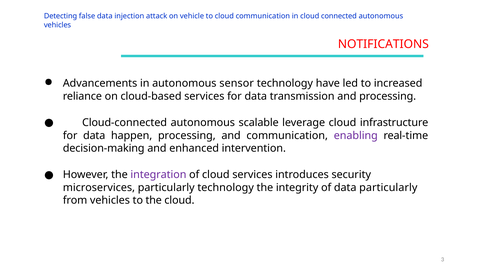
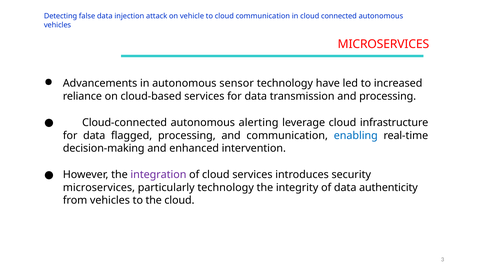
NOTIFICATIONS: NOTIFICATIONS -> MICROSERVICES (383, 44)
scalable: scalable -> alerting (259, 123)
happen: happen -> flagged (132, 136)
enabling colour: purple -> blue (356, 136)
data particularly: particularly -> authenticity (388, 188)
